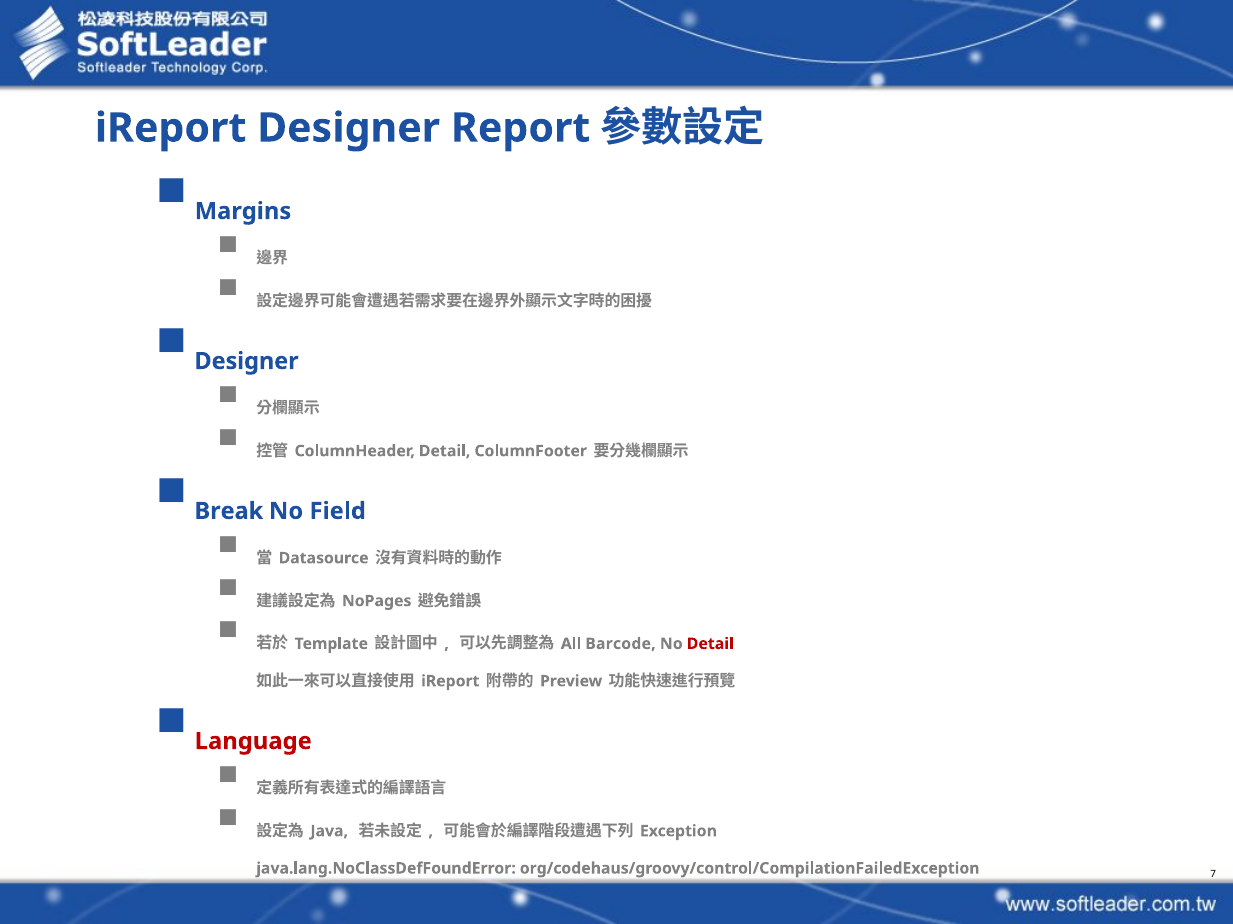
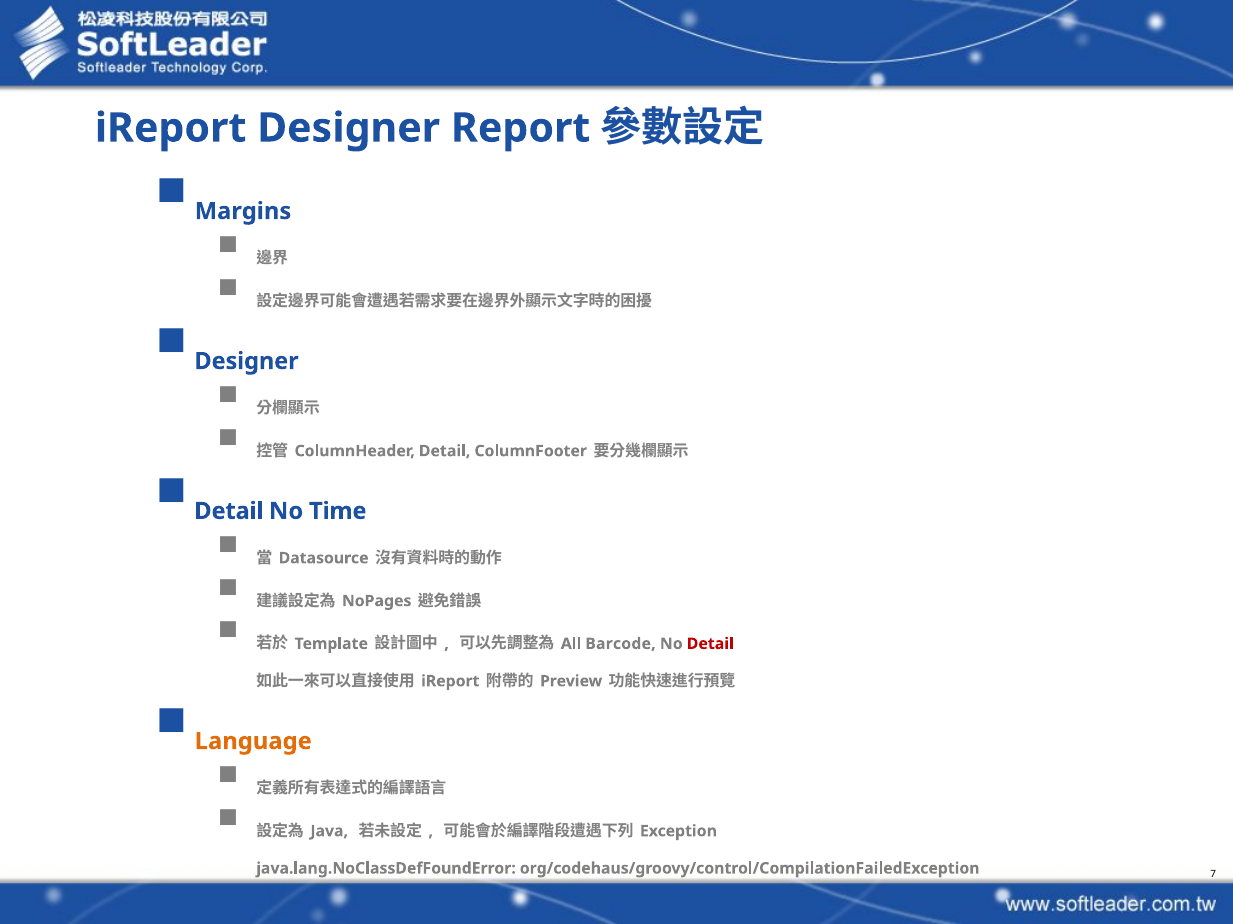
Break: Break -> Detail (229, 511)
Field: Field -> Time (338, 511)
Language colour: red -> orange (253, 742)
